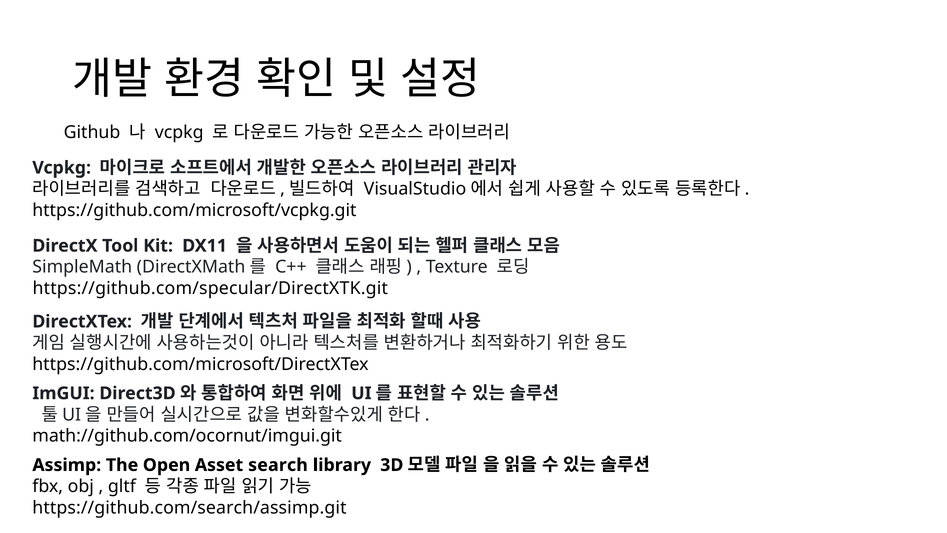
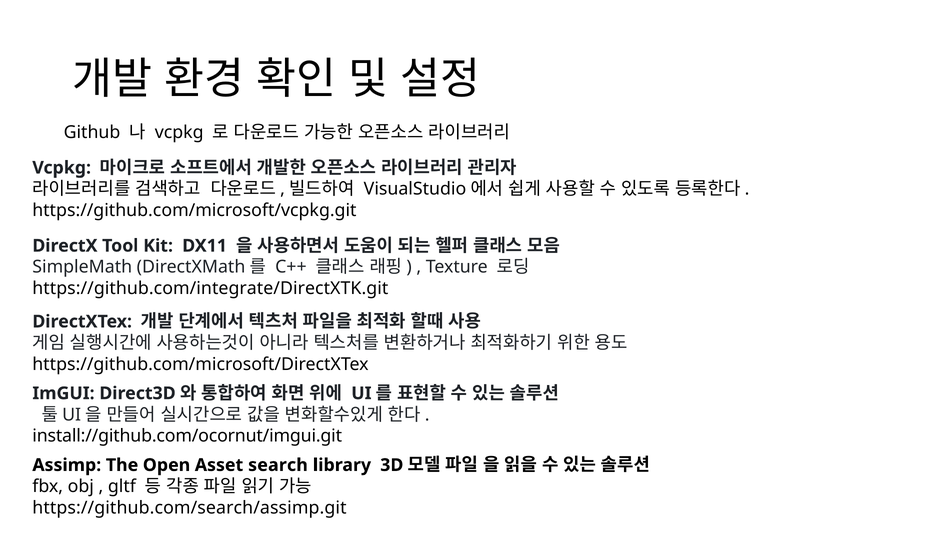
https://github.com/specular/DirectXTK.git: https://github.com/specular/DirectXTK.git -> https://github.com/integrate/DirectXTK.git (210, 288)
math://github.com/ocornut/imgui.git: math://github.com/ocornut/imgui.git -> install://github.com/ocornut/imgui.git (187, 436)
